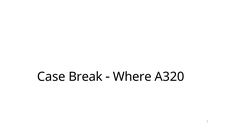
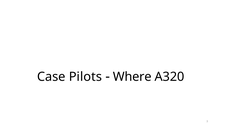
Break: Break -> Pilots (85, 76)
